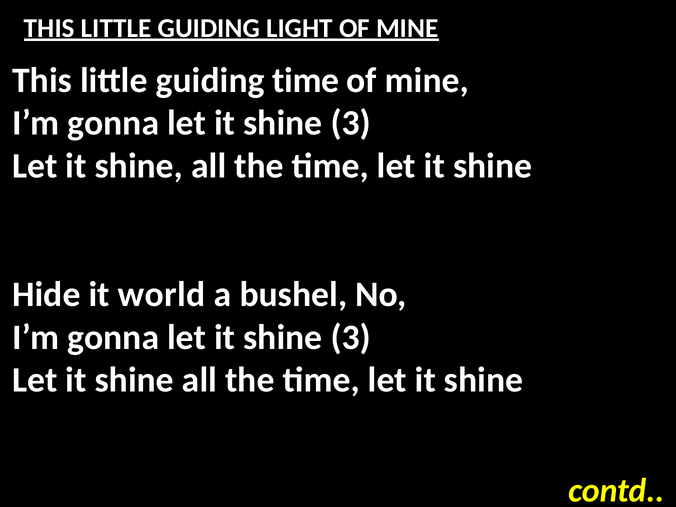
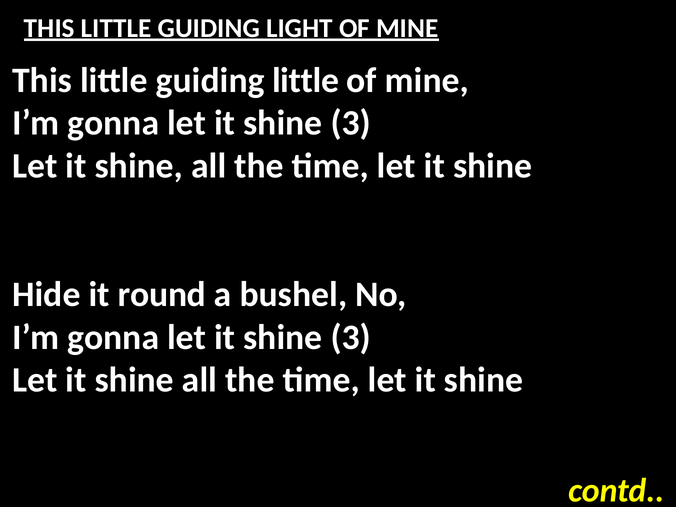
guiding time: time -> little (306, 80)
world: world -> round (162, 294)
